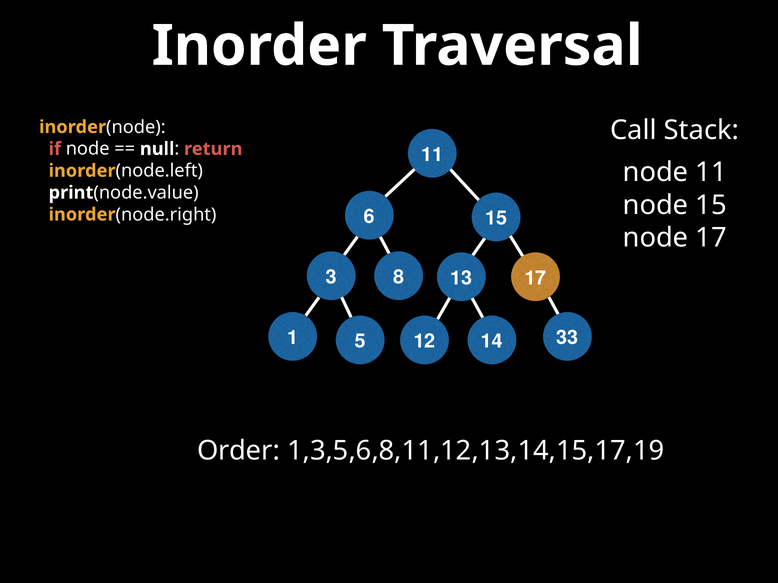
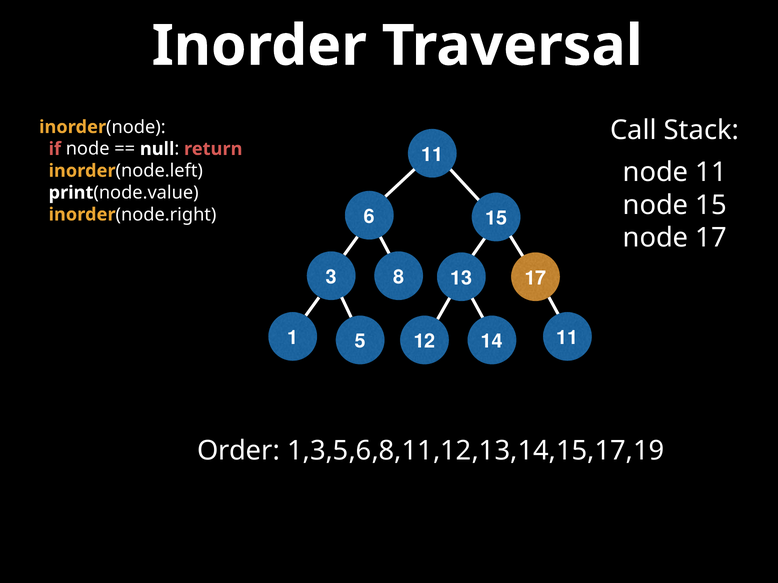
33: 33 -> 11 (567, 338)
